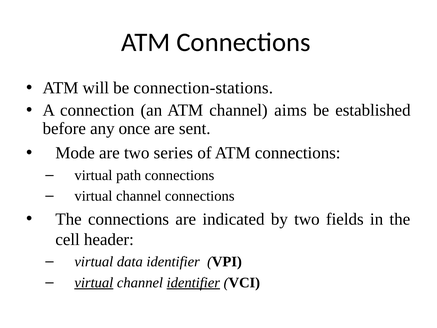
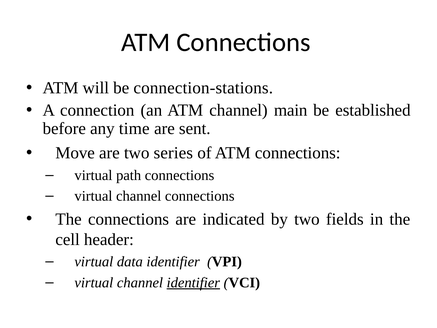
aims: aims -> main (291, 110)
once: once -> time (134, 128)
Mode: Mode -> Move (75, 153)
virtual underline: present -> none (94, 282)
